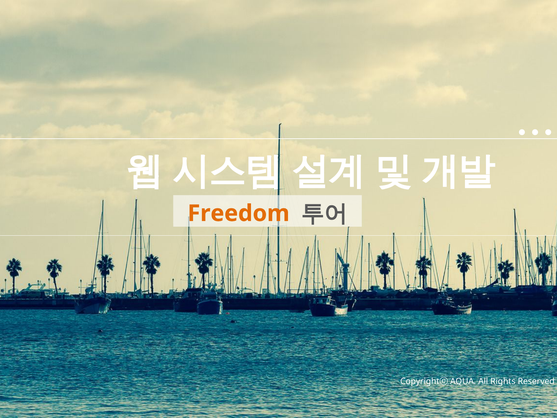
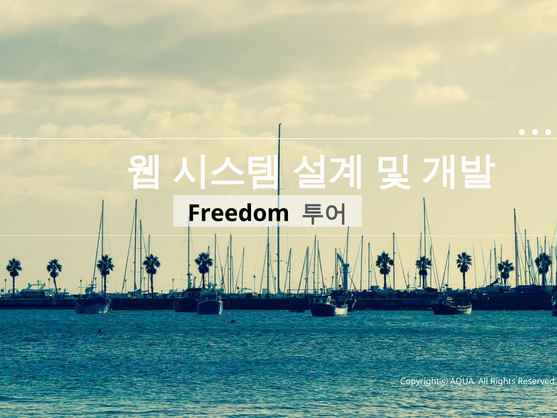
Freedom colour: orange -> black (239, 213)
